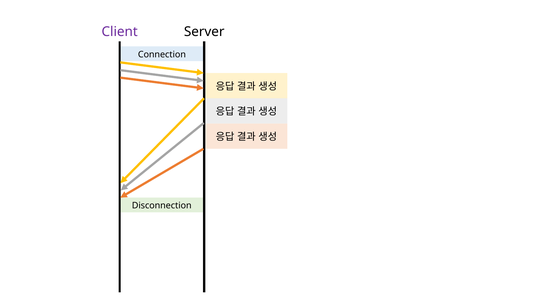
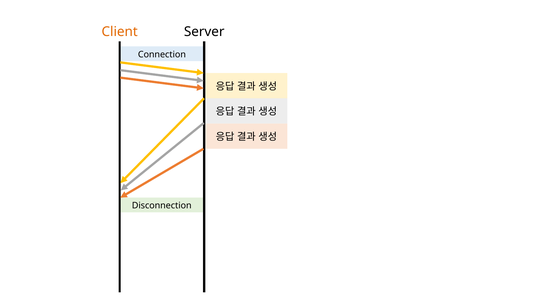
Client colour: purple -> orange (120, 32)
